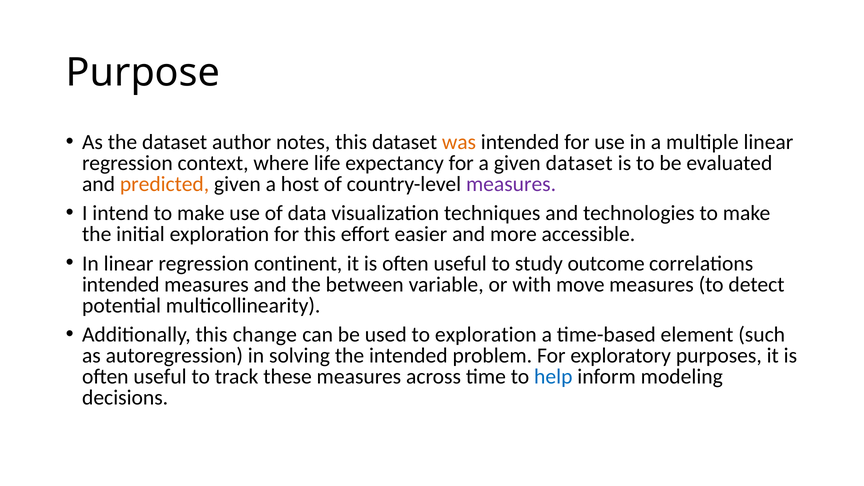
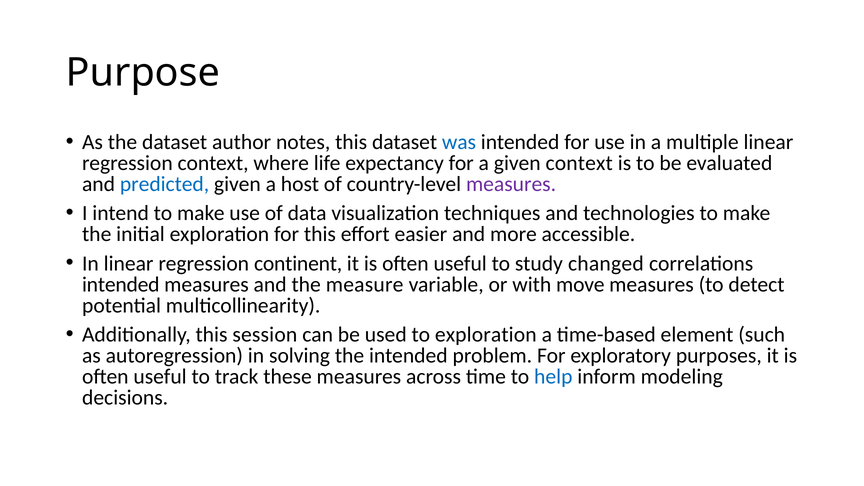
was colour: orange -> blue (459, 142)
given dataset: dataset -> context (579, 163)
predicted colour: orange -> blue (165, 184)
outcome: outcome -> changed (606, 263)
between: between -> measure (365, 284)
change: change -> session (265, 334)
